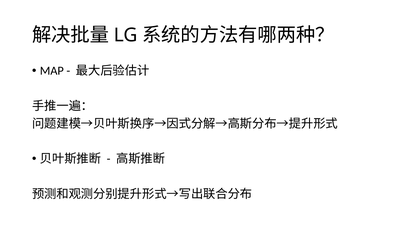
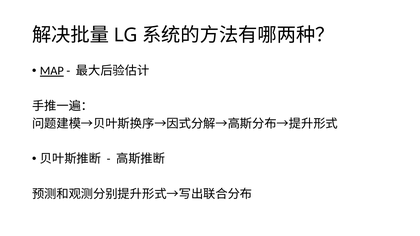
MAP underline: none -> present (52, 71)
